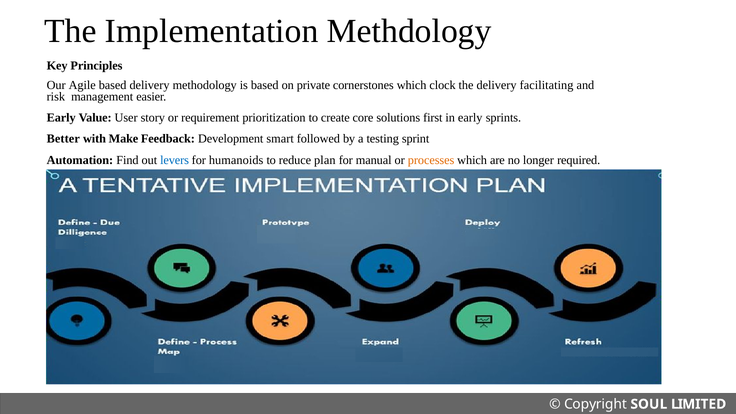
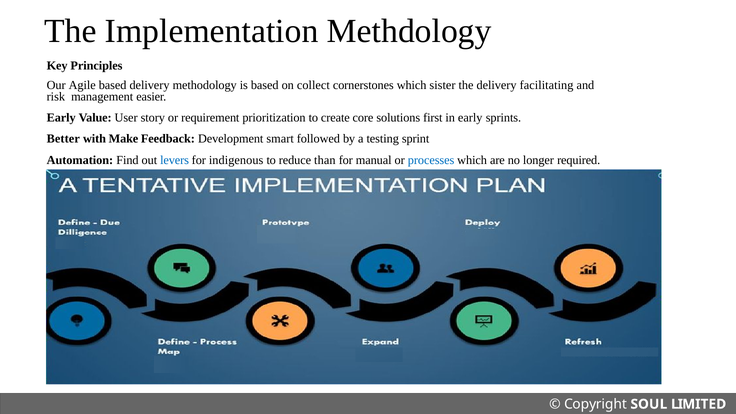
private: private -> collect (313, 85)
clock: clock -> sister (443, 85)
humanoids: humanoids -> indigenous (236, 160)
plan: plan -> than (325, 160)
processes colour: orange -> blue (431, 160)
